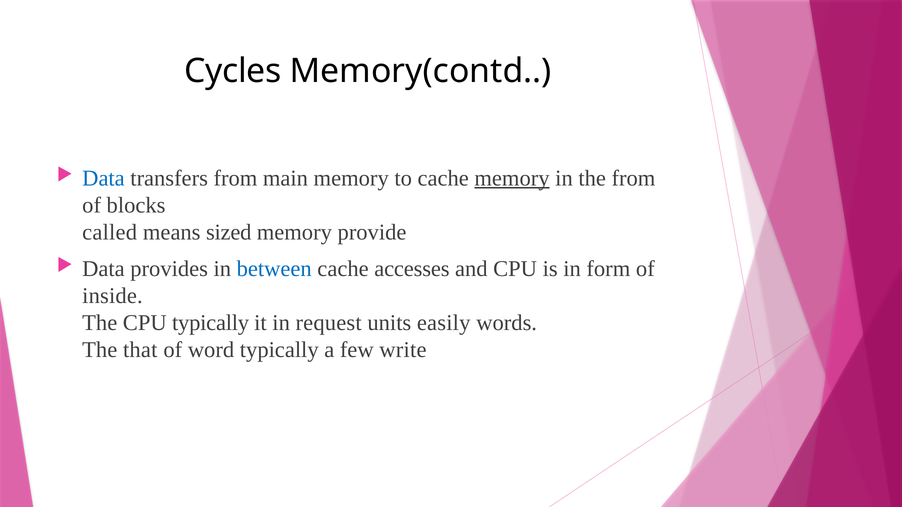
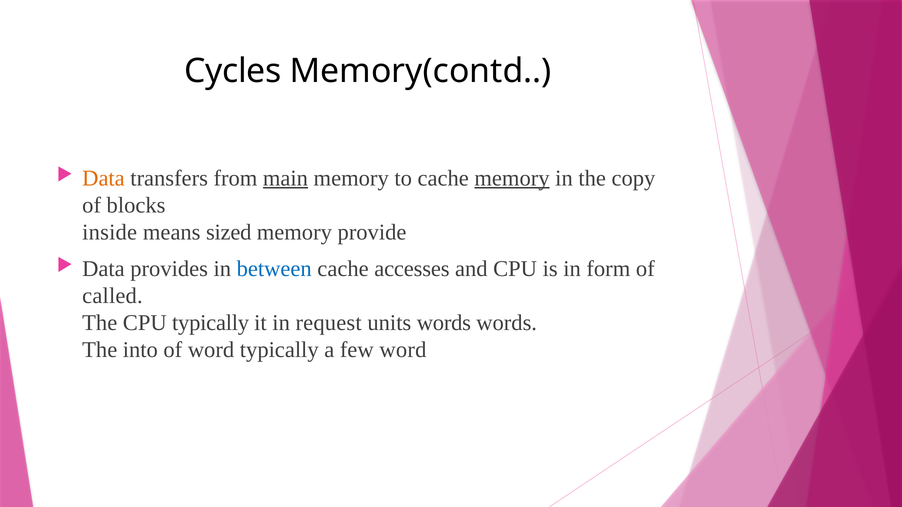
Data colour: blue -> orange (103, 178)
main underline: none -> present (285, 178)
the from: from -> copy (633, 178)
called: called -> inside (110, 232)
inside: inside -> called (112, 296)
units easily: easily -> words (444, 323)
that: that -> into (140, 350)
few write: write -> word (403, 350)
